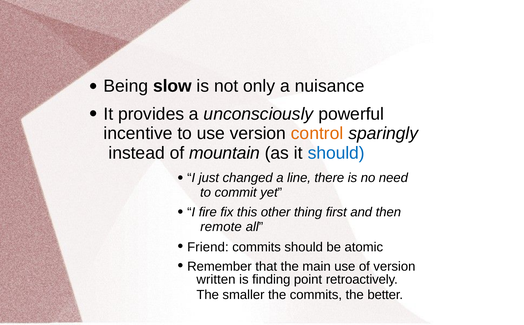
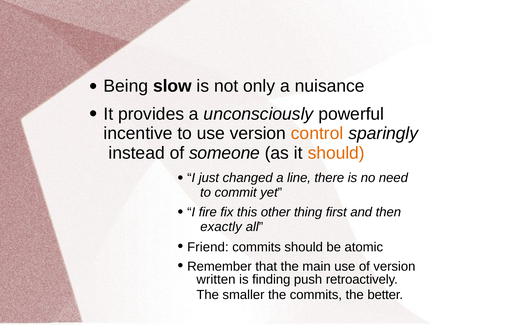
mountain: mountain -> someone (225, 153)
should colour: blue -> orange (336, 153)
remote: remote -> exactly (221, 227)
point: point -> push (308, 279)
